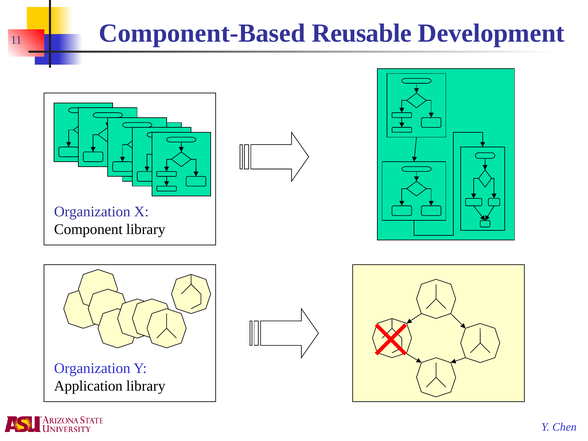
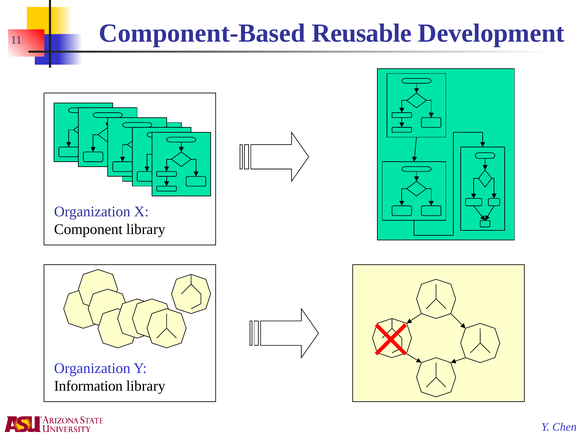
Application: Application -> Information (88, 386)
